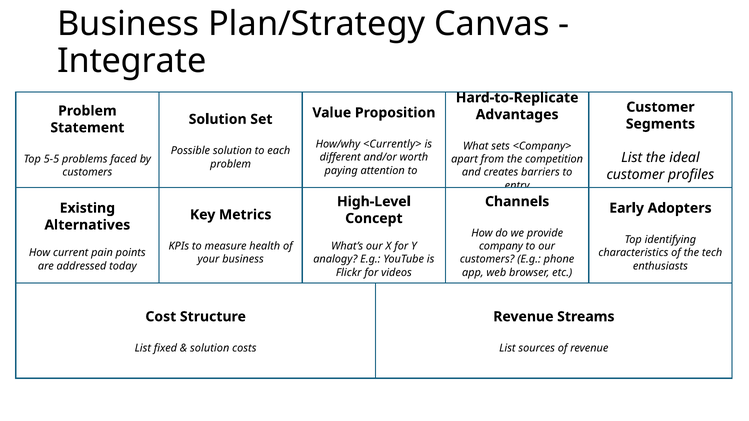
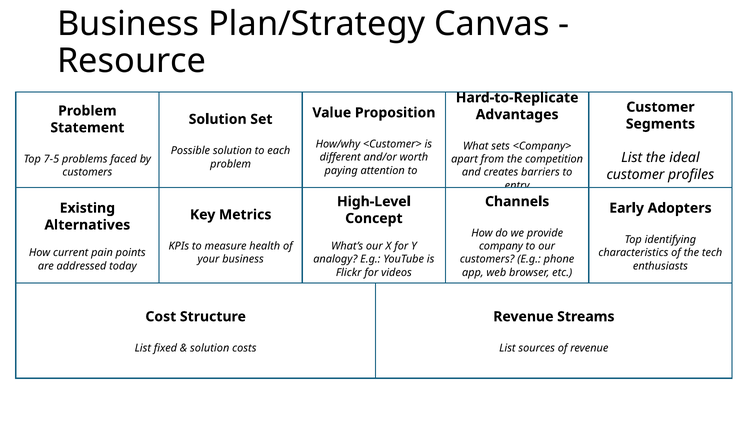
Integrate: Integrate -> Resource (132, 61)
<Currently>: <Currently> -> <Customer> (392, 144)
5-5: 5-5 -> 7-5 (51, 159)
